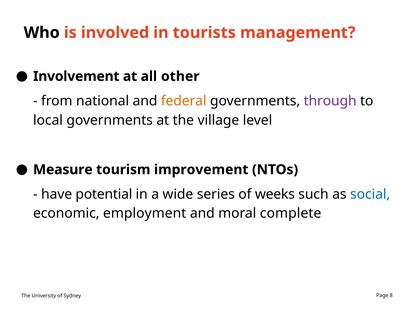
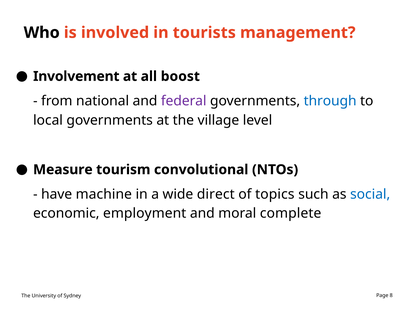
other: other -> boost (180, 76)
federal colour: orange -> purple (184, 101)
through colour: purple -> blue (330, 101)
improvement: improvement -> convolutional (201, 170)
potential: potential -> machine (104, 195)
series: series -> direct (216, 195)
weeks: weeks -> topics (275, 195)
